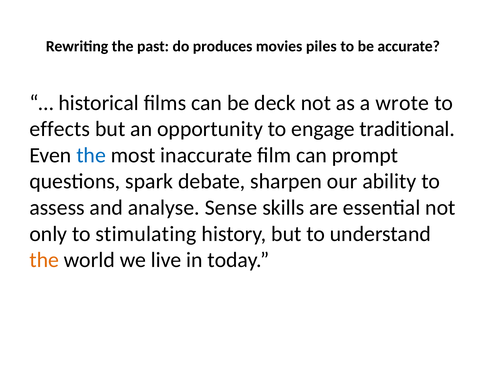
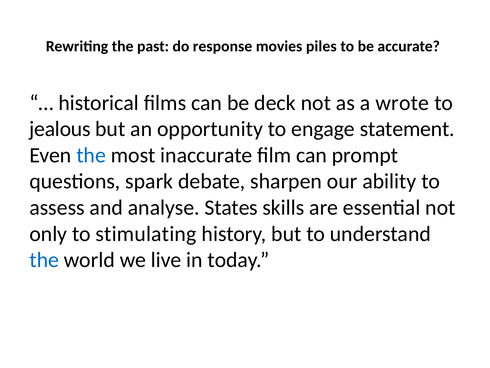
produces: produces -> response (223, 46)
effects: effects -> jealous (60, 129)
traditional: traditional -> statement (407, 129)
Sense: Sense -> States (231, 207)
the colour: orange -> blue (44, 260)
